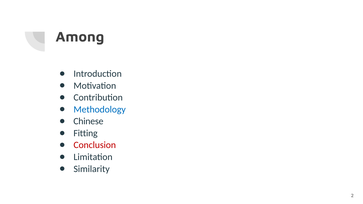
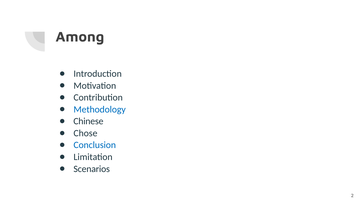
Fitting: Fitting -> Chose (85, 133)
Conclusion colour: red -> blue (95, 145)
Similarity: Similarity -> Scenarios (92, 169)
